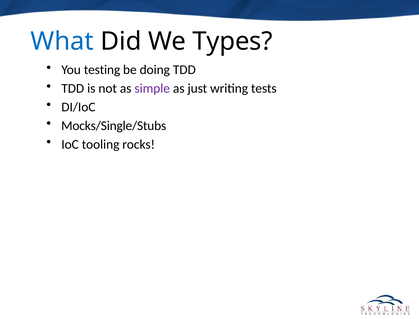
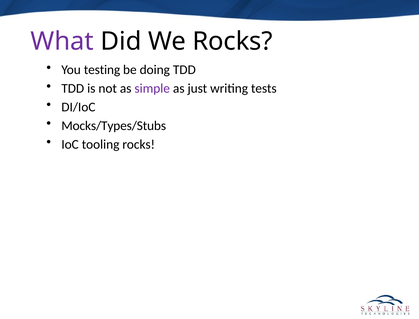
What colour: blue -> purple (62, 41)
We Types: Types -> Rocks (233, 41)
Mocks/Single/Stubs: Mocks/Single/Stubs -> Mocks/Types/Stubs (114, 126)
